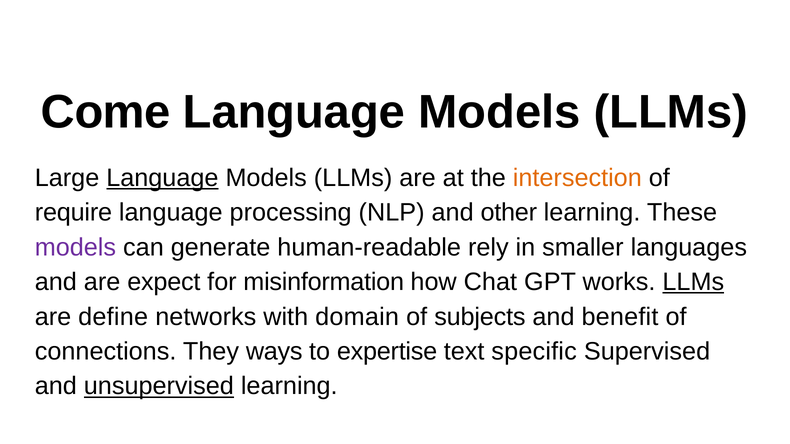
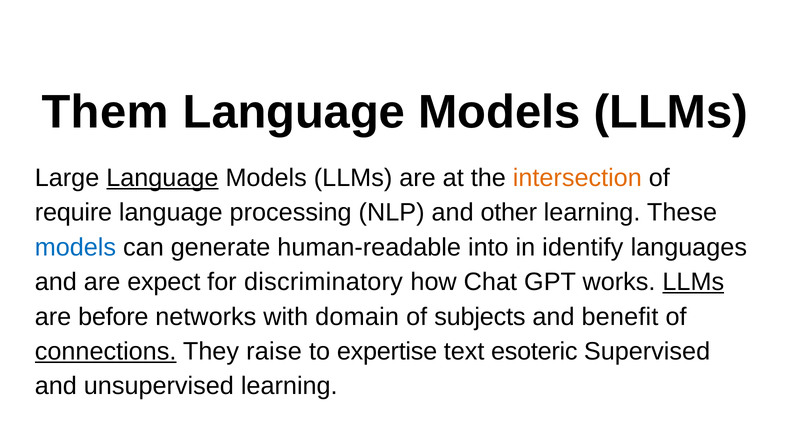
Come: Come -> Them (105, 112)
models colour: purple -> blue (75, 247)
rely: rely -> into (488, 247)
smaller: smaller -> identify (583, 247)
misinformation: misinformation -> discriminatory (323, 282)
define: define -> before (113, 317)
connections underline: none -> present (106, 352)
ways: ways -> raise (274, 352)
specific: specific -> esoteric (534, 352)
unsupervised underline: present -> none (159, 387)
